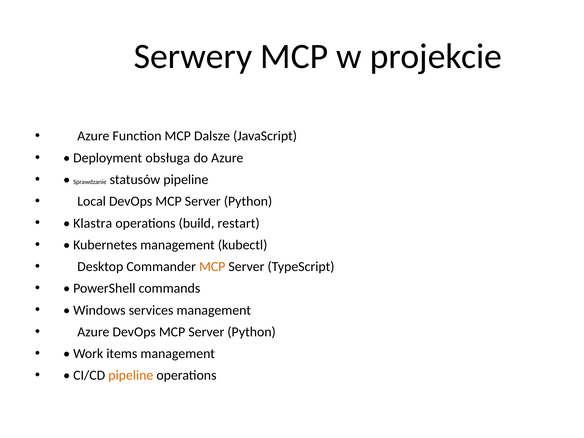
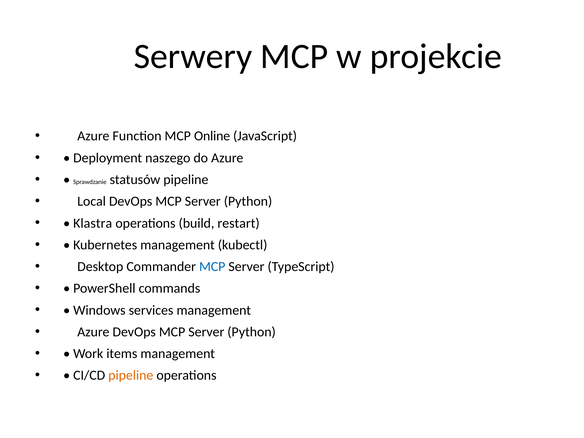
Dalsze: Dalsze -> Online (212, 136)
obsługa: obsługa -> naszego (168, 158)
MCP colour: orange -> blue (212, 267)
